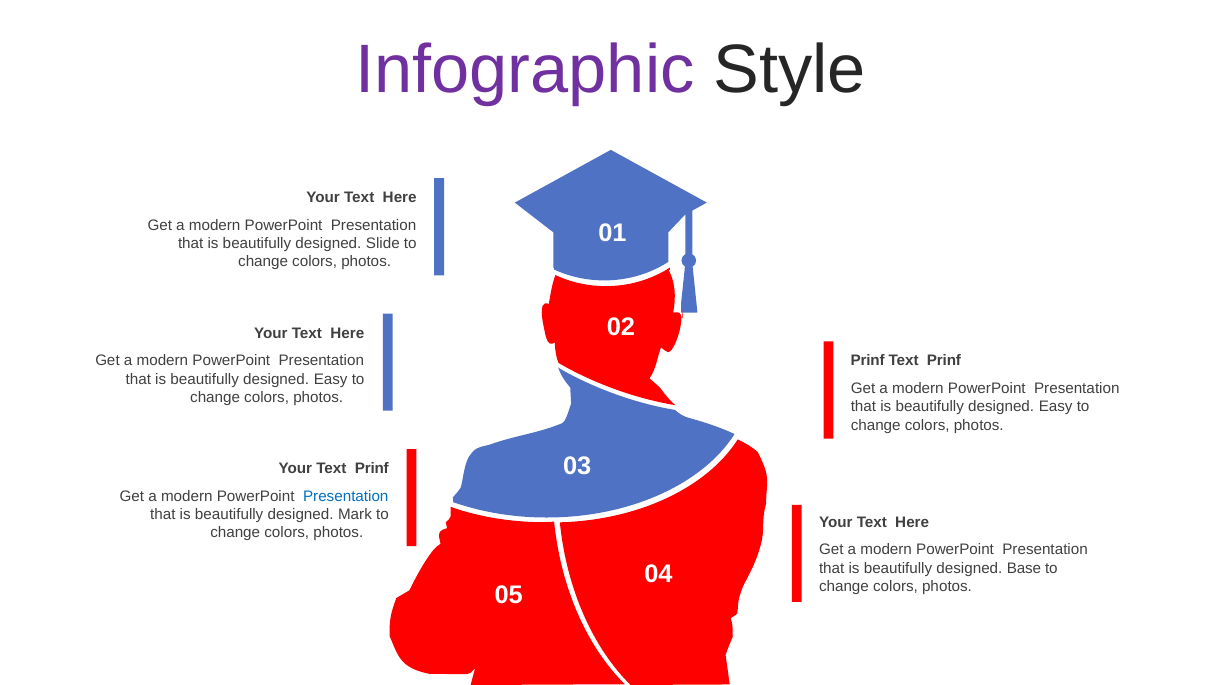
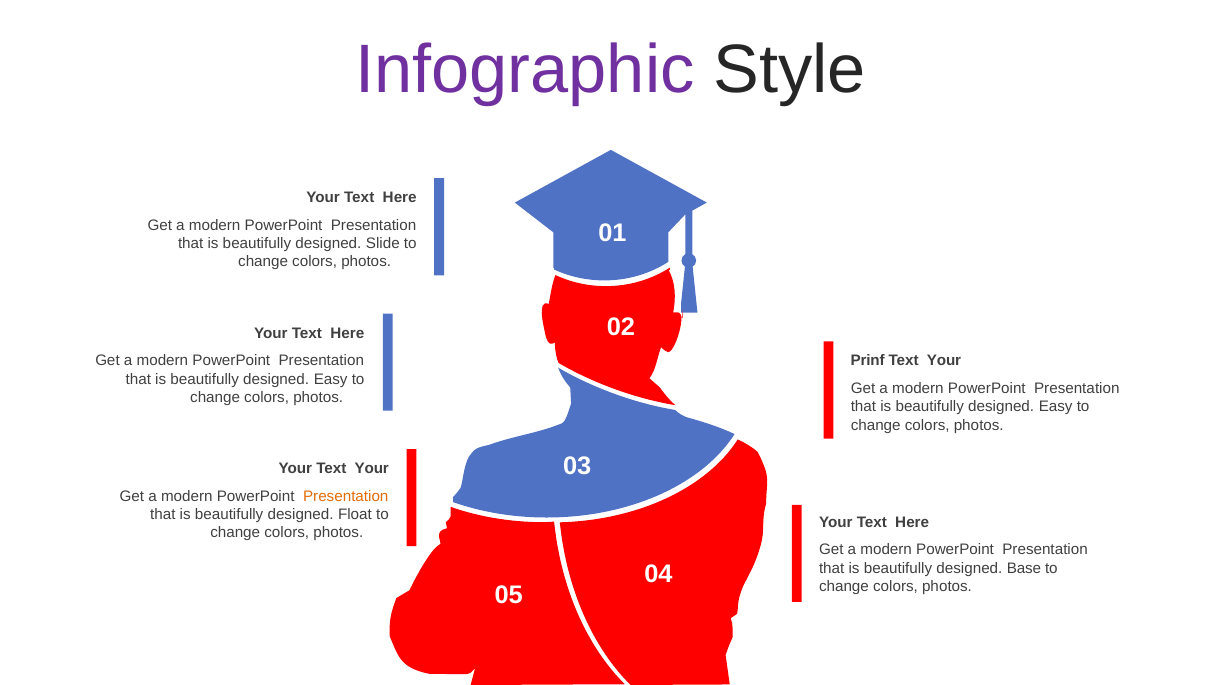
Prinf: Prinf -> Your (944, 361)
Your Text Prinf: Prinf -> Your (372, 469)
Presentation colour: blue -> orange (346, 497)
Mark: Mark -> Float (355, 515)
